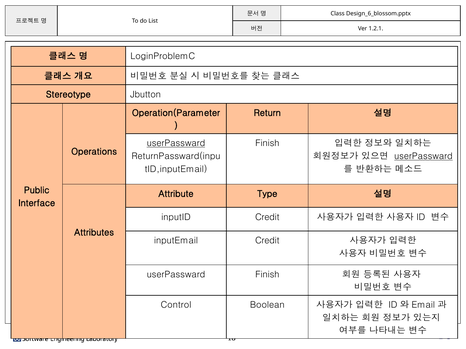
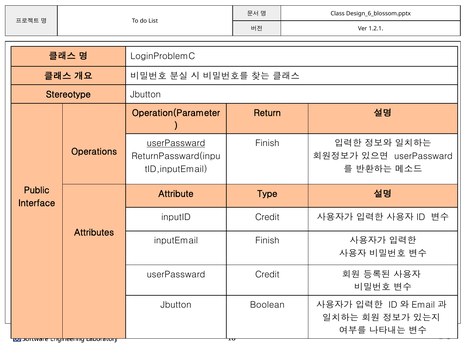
userPassward underline: present -> none (423, 156)
inputEmail Credit: Credit -> Finish (267, 241)
userPassward Finish: Finish -> Credit (267, 275)
Control: Control -> Jbutton (176, 305)
